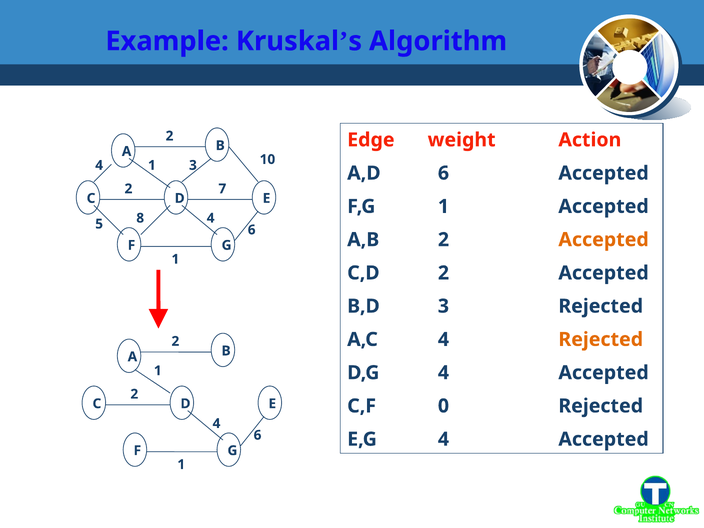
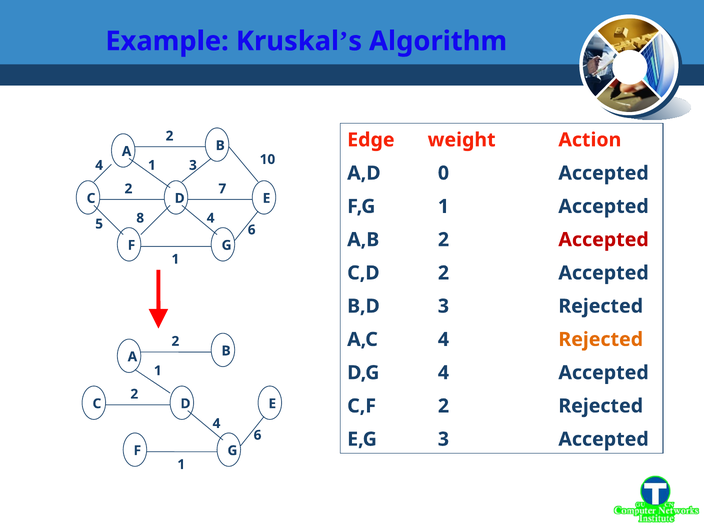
A,D 6: 6 -> 0 (443, 173)
Accepted colour: orange -> red (604, 240)
C,F 0: 0 -> 2 (443, 406)
E,G 4: 4 -> 3 (443, 439)
